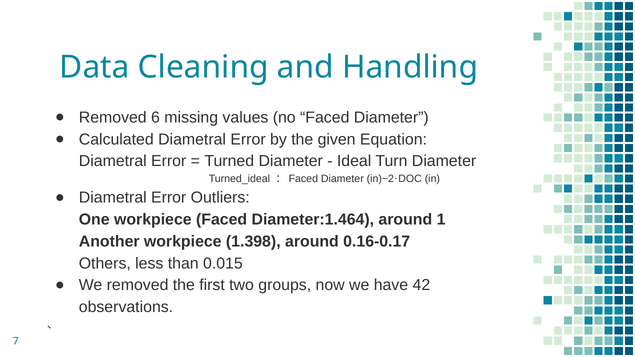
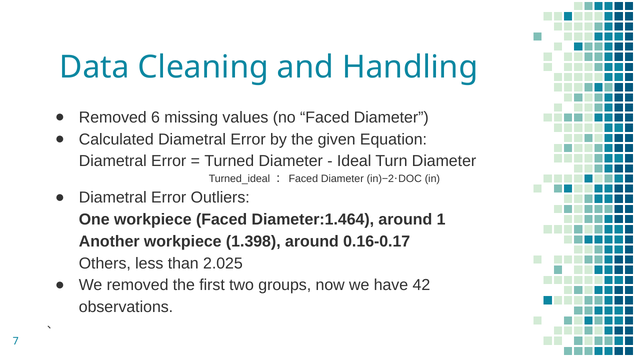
0.015: 0.015 -> 2.025 (223, 264)
